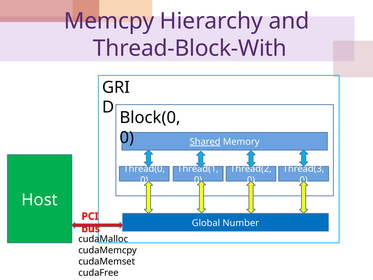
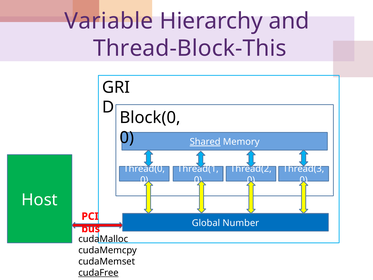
Memcpy: Memcpy -> Variable (109, 21)
Thread-Block-With: Thread-Block-With -> Thread-Block-This (190, 48)
cudaFree underline: none -> present (98, 272)
